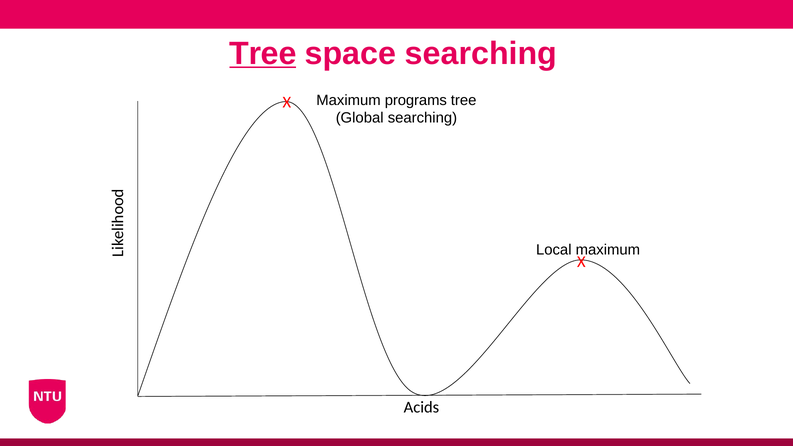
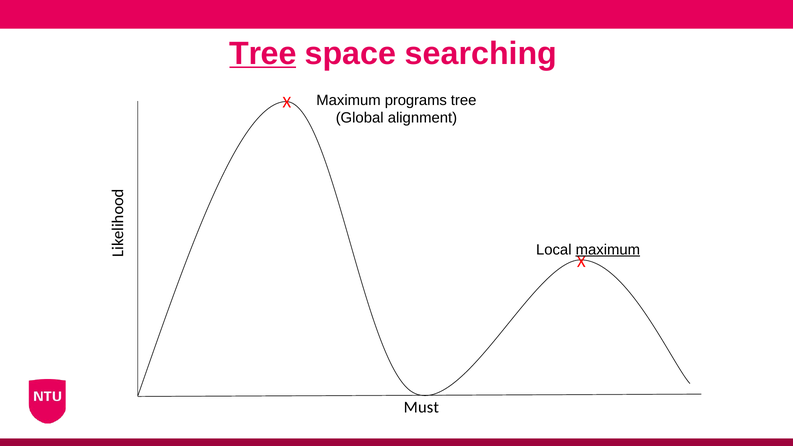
Global searching: searching -> alignment (422, 118)
maximum underline: none -> present (608, 250)
Acids: Acids -> Must (421, 407)
